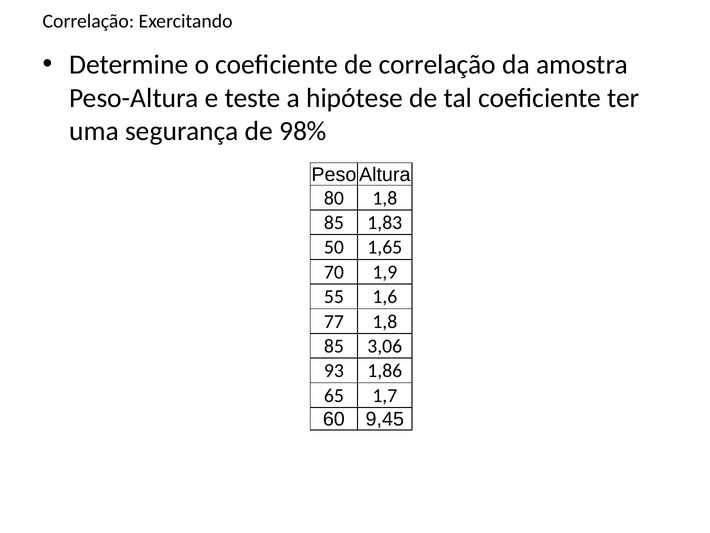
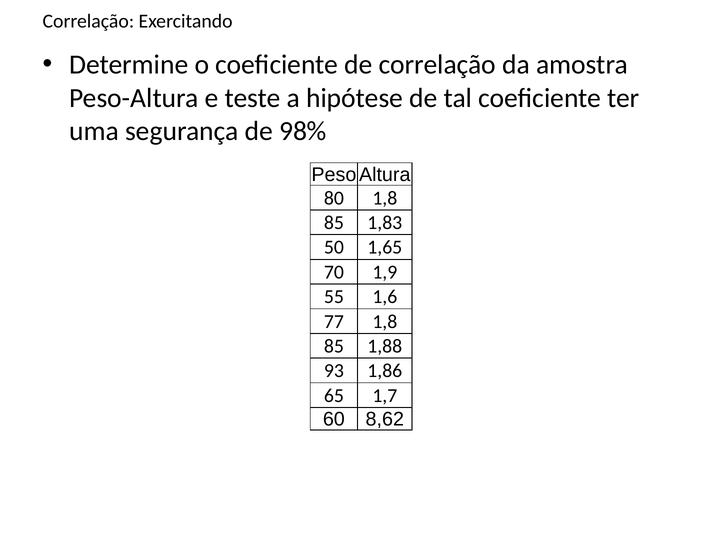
3,06: 3,06 -> 1,88 (385, 346)
9,45: 9,45 -> 8,62 (385, 419)
